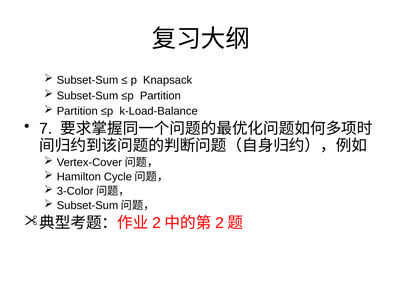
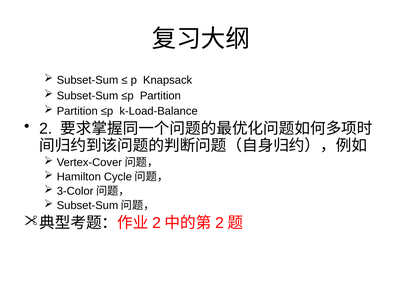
7: 7 -> 2 (46, 129)
